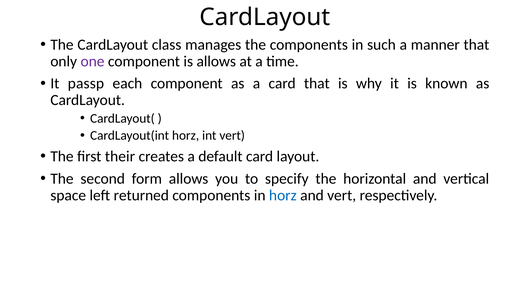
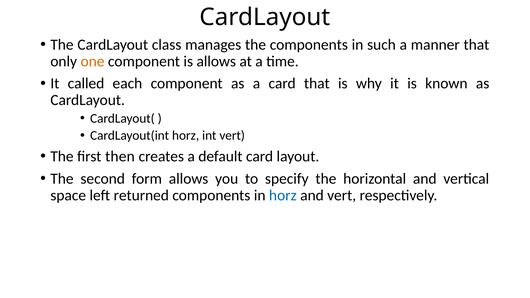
one colour: purple -> orange (93, 61)
passp: passp -> called (86, 84)
their: their -> then (120, 157)
